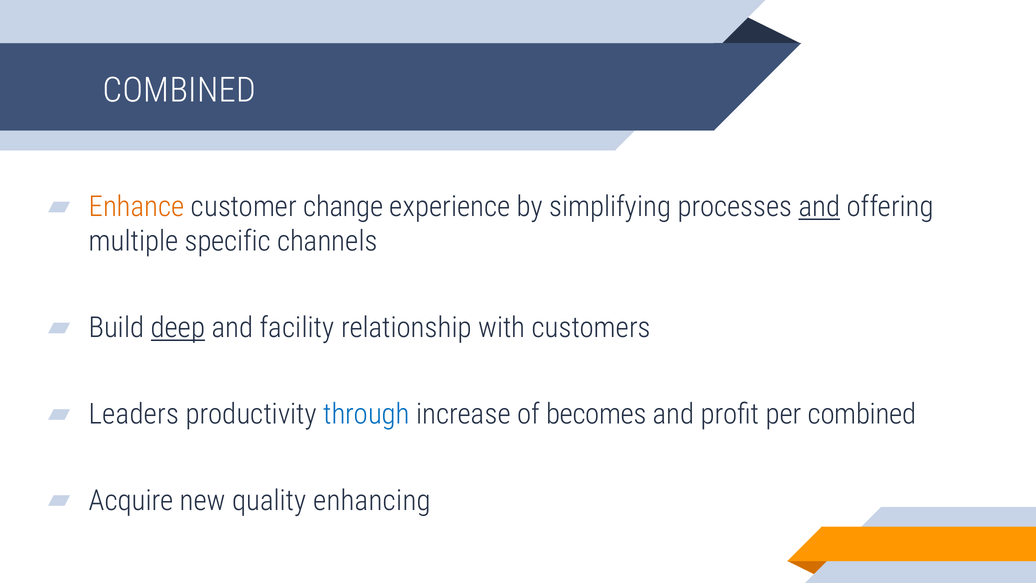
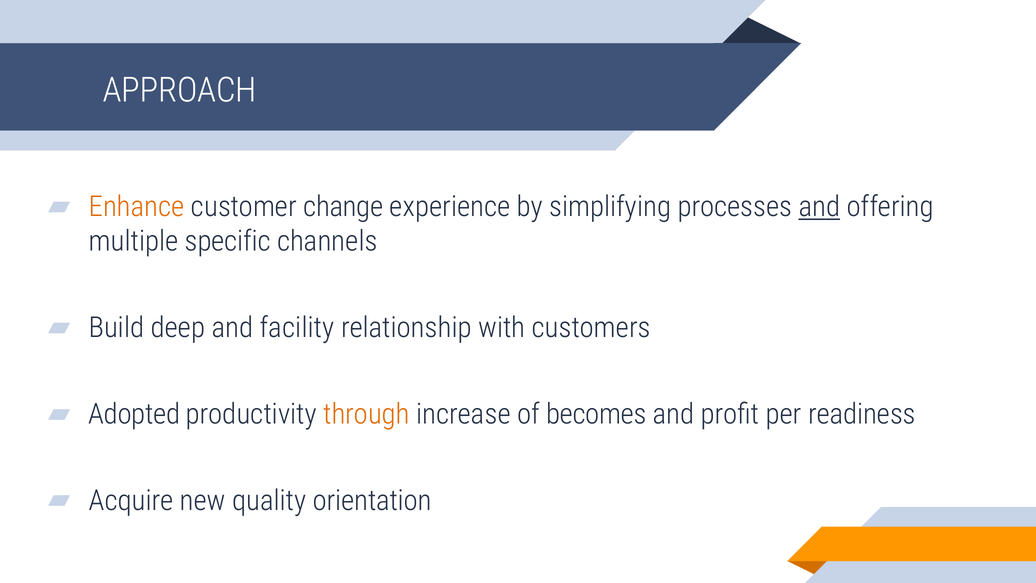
COMBINED: COMBINED -> APPROACH (180, 90)
deep underline: present -> none (178, 328)
Leaders: Leaders -> Adopted (134, 414)
through colour: blue -> orange (366, 414)
per combined: combined -> readiness (862, 414)
enhancing: enhancing -> orientation (372, 500)
